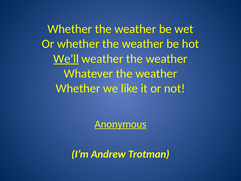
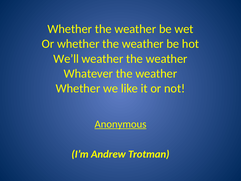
We’ll underline: present -> none (66, 59)
